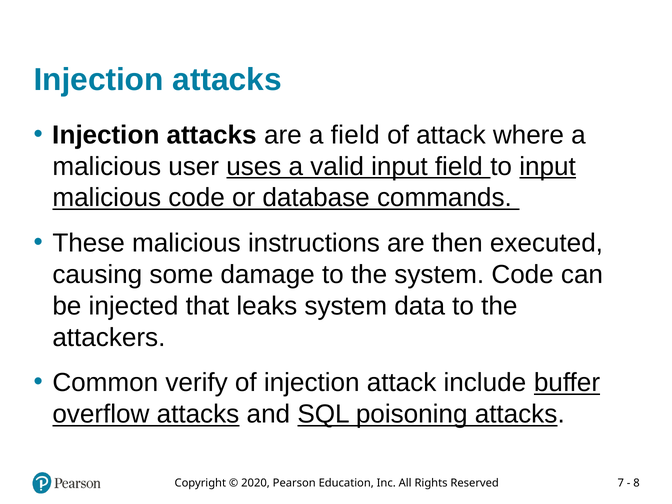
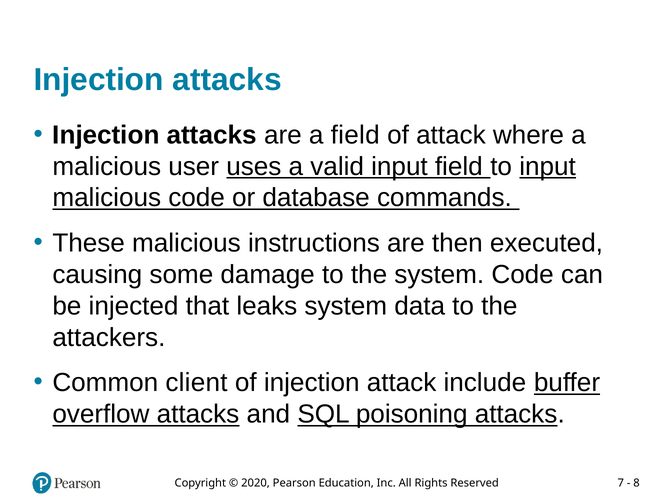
verify: verify -> client (196, 383)
